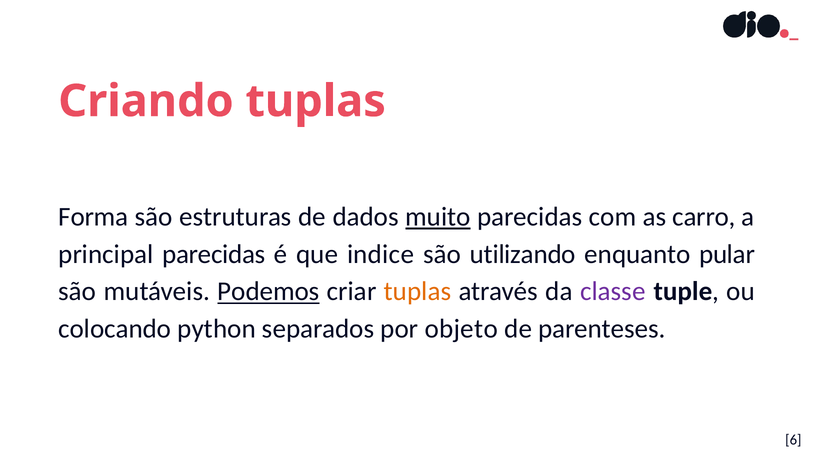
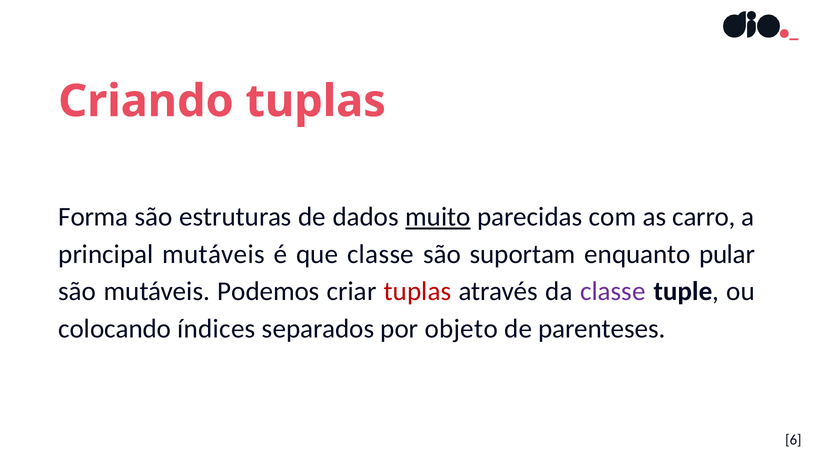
principal parecidas: parecidas -> mutáveis (214, 254)
que indice: indice -> classe (381, 254)
utilizando: utilizando -> suportam (523, 254)
Podemos underline: present -> none (269, 292)
tuplas colour: orange -> red (418, 292)
python: python -> índices (216, 329)
